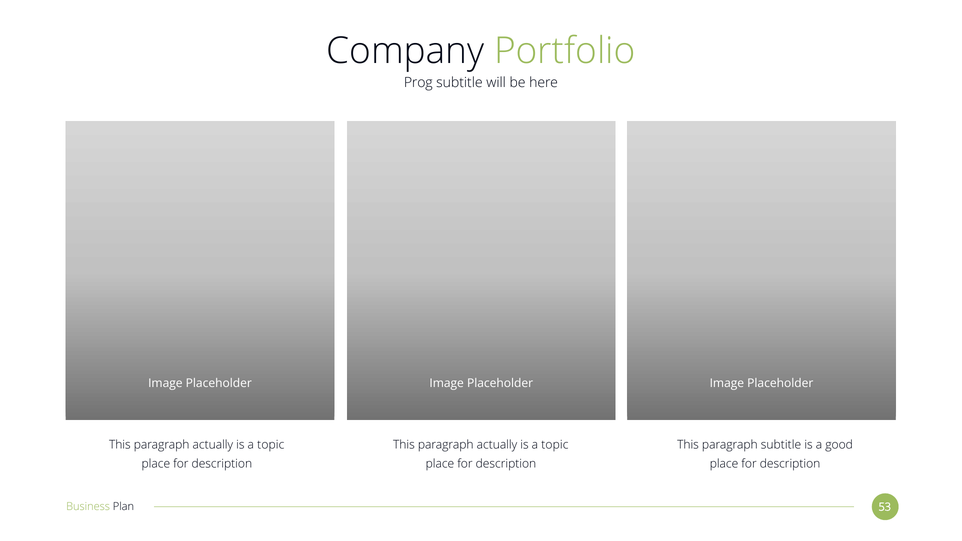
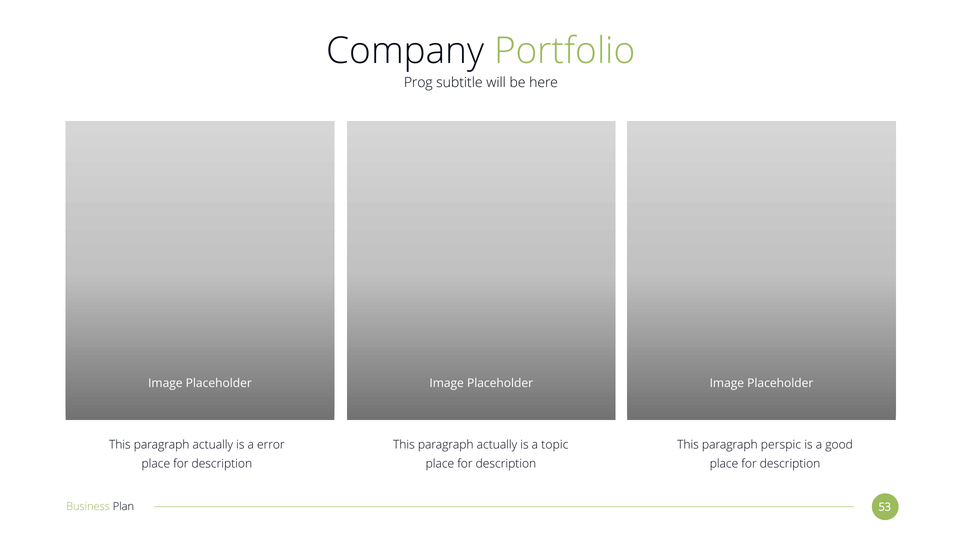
topic: topic -> error (271, 445)
paragraph subtitle: subtitle -> perspic (781, 445)
